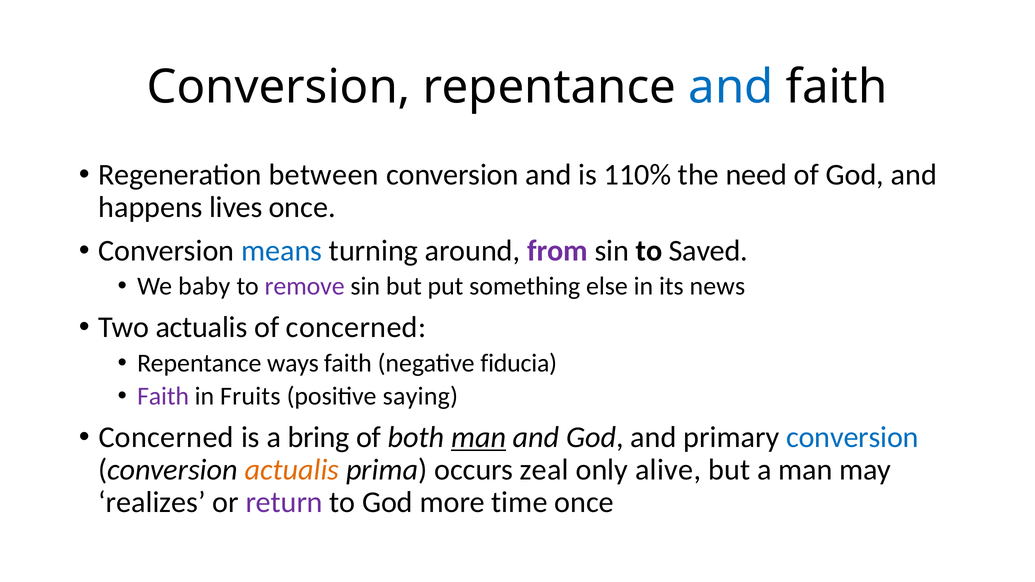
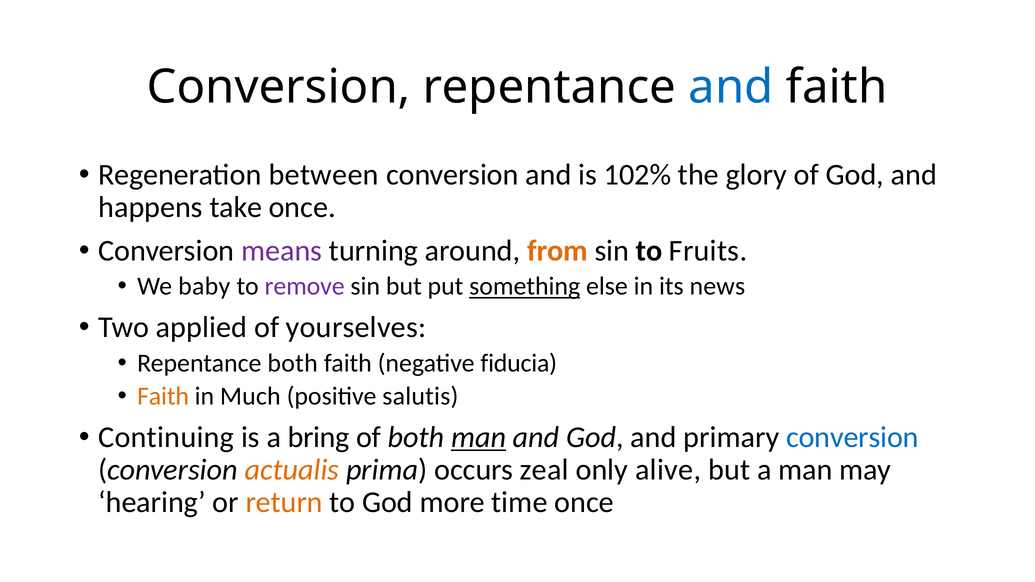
110%: 110% -> 102% (638, 175)
need: need -> glory (756, 175)
lives: lives -> take (236, 207)
means colour: blue -> purple (282, 251)
from colour: purple -> orange (558, 251)
Saved: Saved -> Fruits (708, 251)
something underline: none -> present (525, 286)
Two actualis: actualis -> applied (201, 327)
of concerned: concerned -> yourselves (356, 327)
Repentance ways: ways -> both (293, 363)
Faith colour: purple -> orange (163, 396)
Fruits: Fruits -> Much (250, 396)
saying: saying -> salutis (420, 396)
Concerned: Concerned -> Continuing (166, 437)
realizes: realizes -> hearing (152, 503)
return colour: purple -> orange (284, 503)
